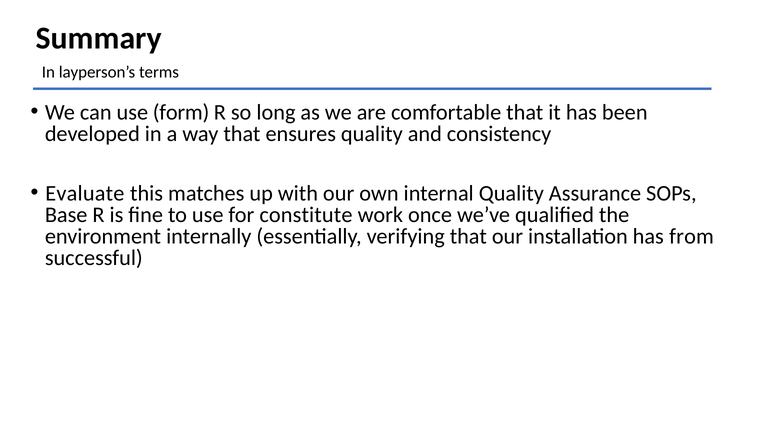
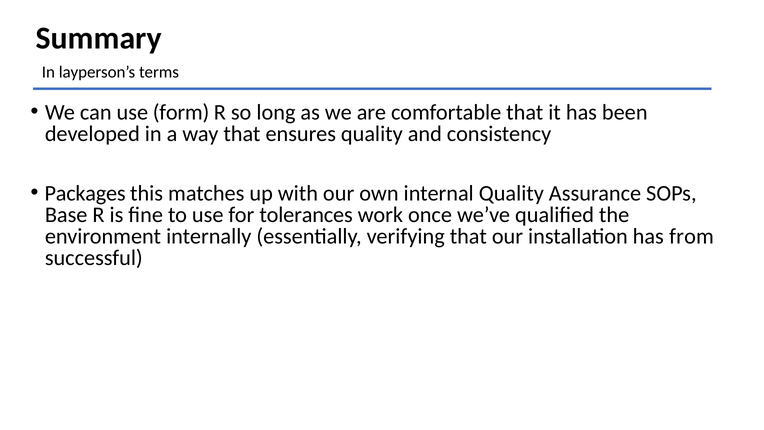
Evaluate: Evaluate -> Packages (85, 193)
constitute: constitute -> tolerances (306, 215)
